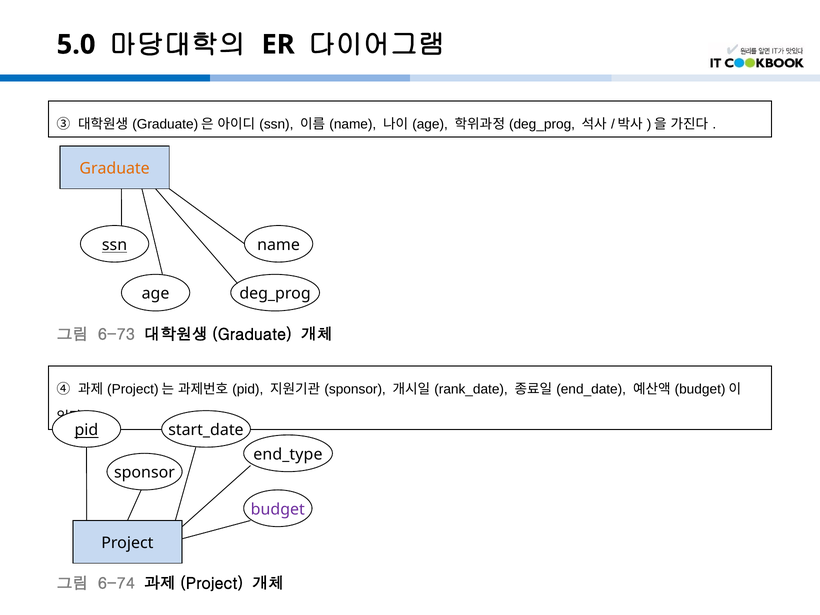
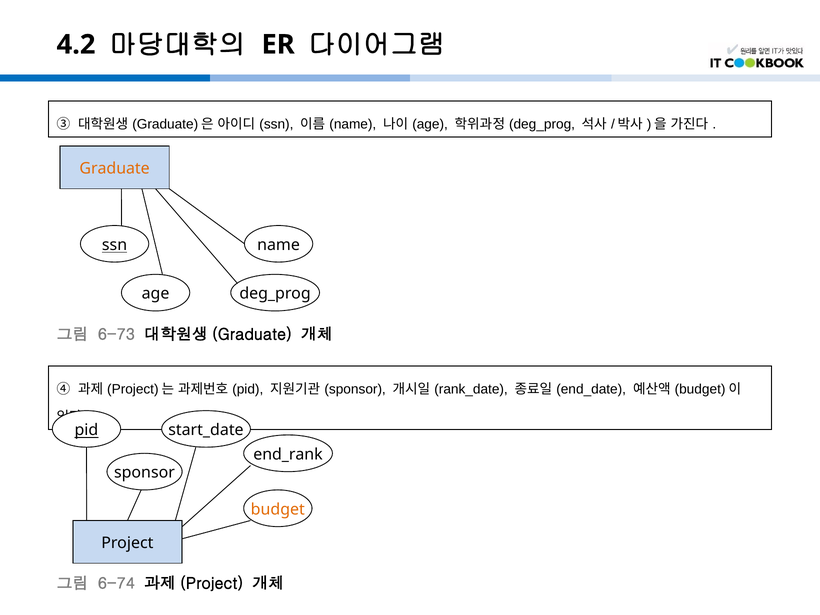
5.0: 5.0 -> 4.2 (76, 45)
end_type: end_type -> end_rank (288, 454)
budget colour: purple -> orange (278, 509)
